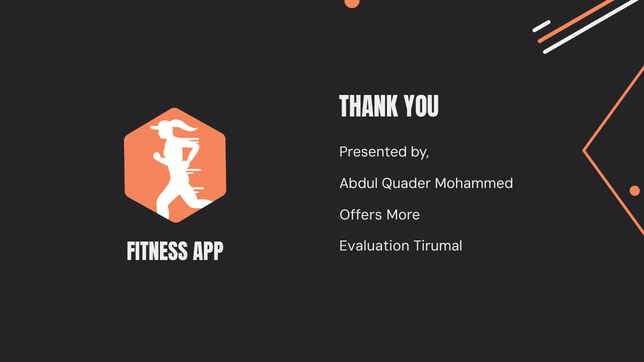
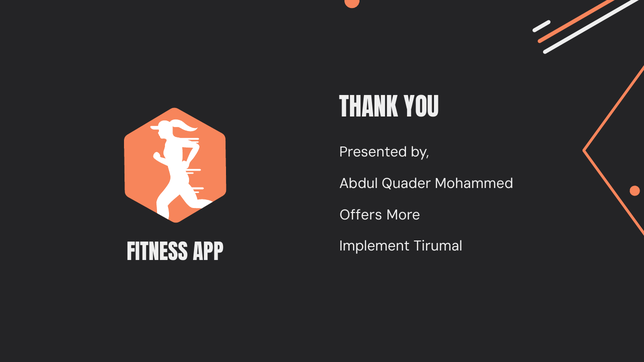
Evaluation: Evaluation -> Implement (375, 246)
